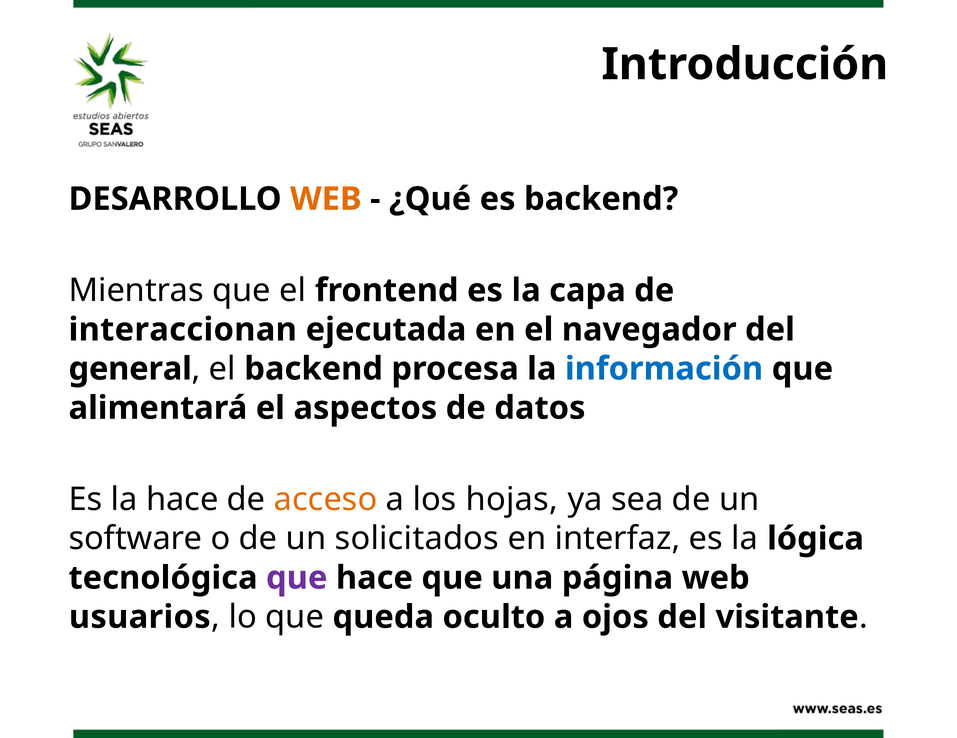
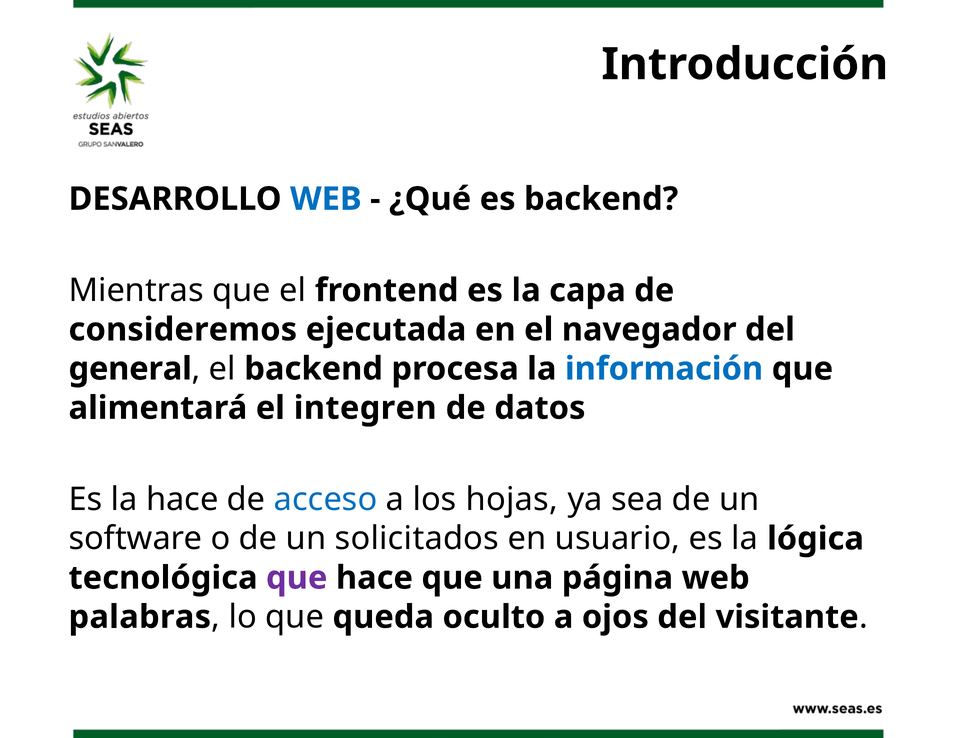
WEB colour: orange -> blue (326, 199)
interaccionan: interaccionan -> consideremos (183, 329)
aspectos: aspectos -> integren (365, 408)
acceso colour: orange -> blue (326, 499)
interfaz: interfaz -> usuario (617, 538)
usuarios: usuarios -> palabras (140, 617)
